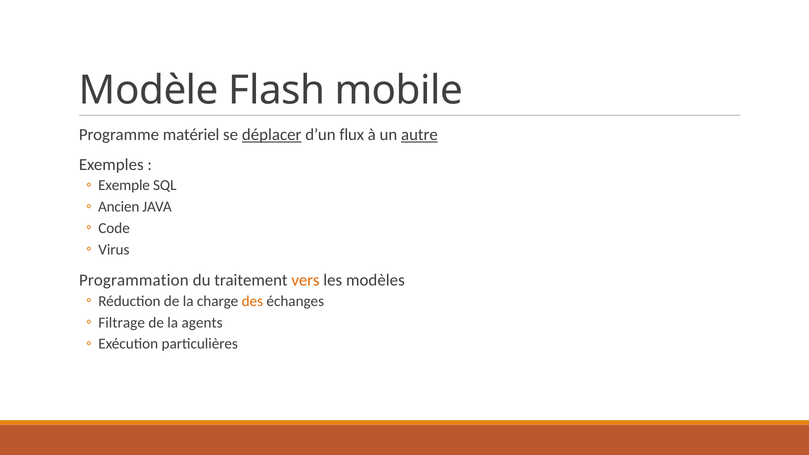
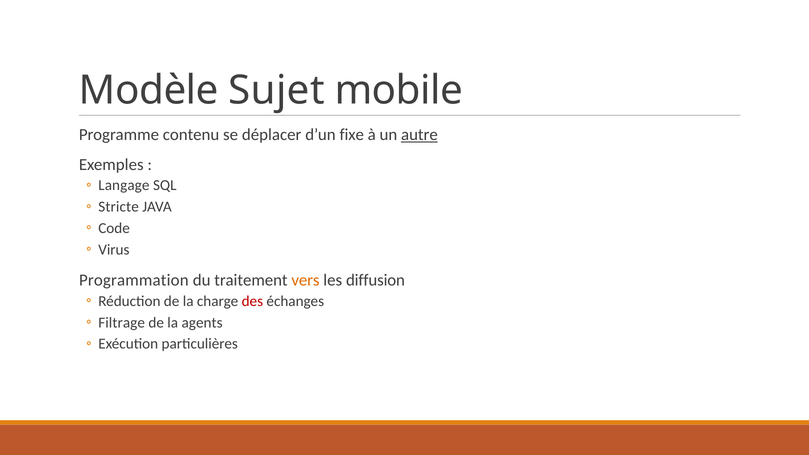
Flash: Flash -> Sujet (277, 91)
matériel: matériel -> contenu (191, 135)
déplacer underline: present -> none (272, 135)
flux: flux -> fixe (352, 135)
Exemple: Exemple -> Langage (124, 185)
Ancien: Ancien -> Stricte (119, 207)
modèles: modèles -> diffusion (375, 280)
des colour: orange -> red (252, 301)
